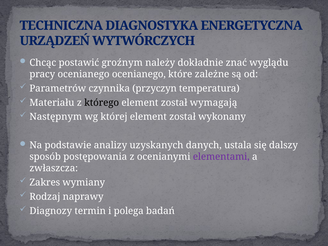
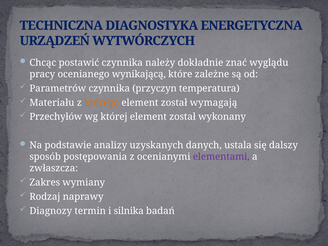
postawić groźnym: groźnym -> czynnika (122, 63)
ocenianego ocenianego: ocenianego -> wynikającą (139, 74)
którego colour: black -> orange (102, 103)
Następnym: Następnym -> Przechyłów (56, 117)
polega: polega -> silnika (129, 211)
